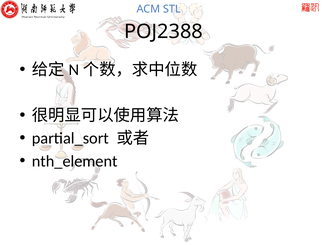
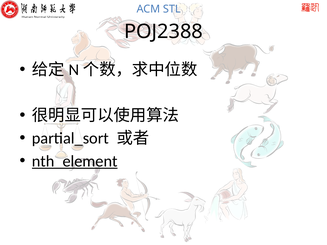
nth_element underline: none -> present (75, 161)
